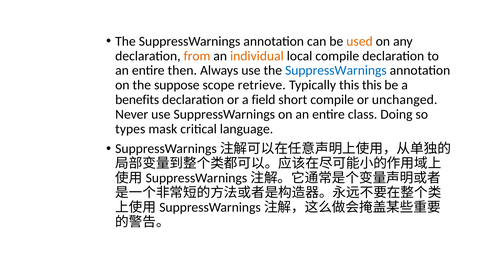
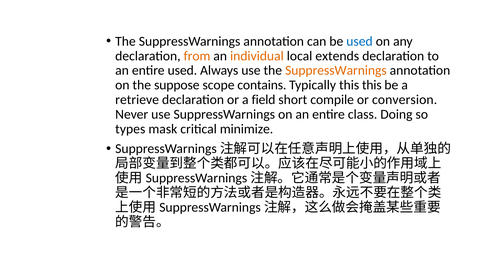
used colour: orange -> blue (360, 41)
local compile: compile -> extends (337, 56)
entire then: then -> used (182, 71)
SuppressWarnings colour: blue -> orange (336, 71)
retrieve: retrieve -> contains (262, 85)
benefits: benefits -> retrieve (137, 100)
unchanged: unchanged -> conversion (405, 100)
language: language -> minimize (247, 129)
